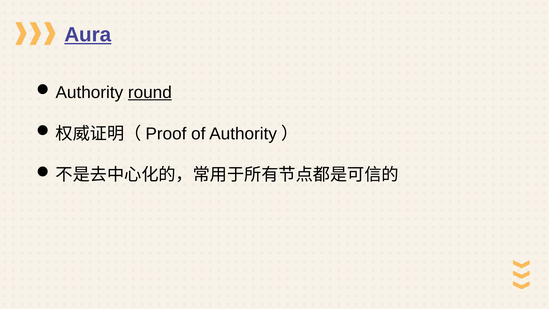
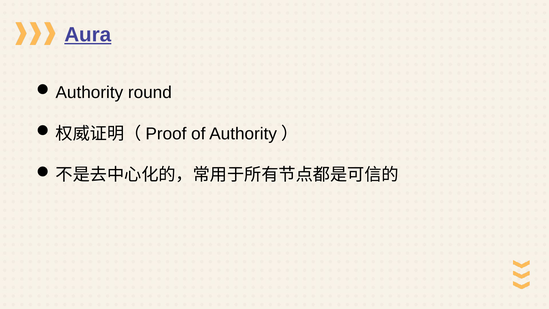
round underline: present -> none (150, 92)
